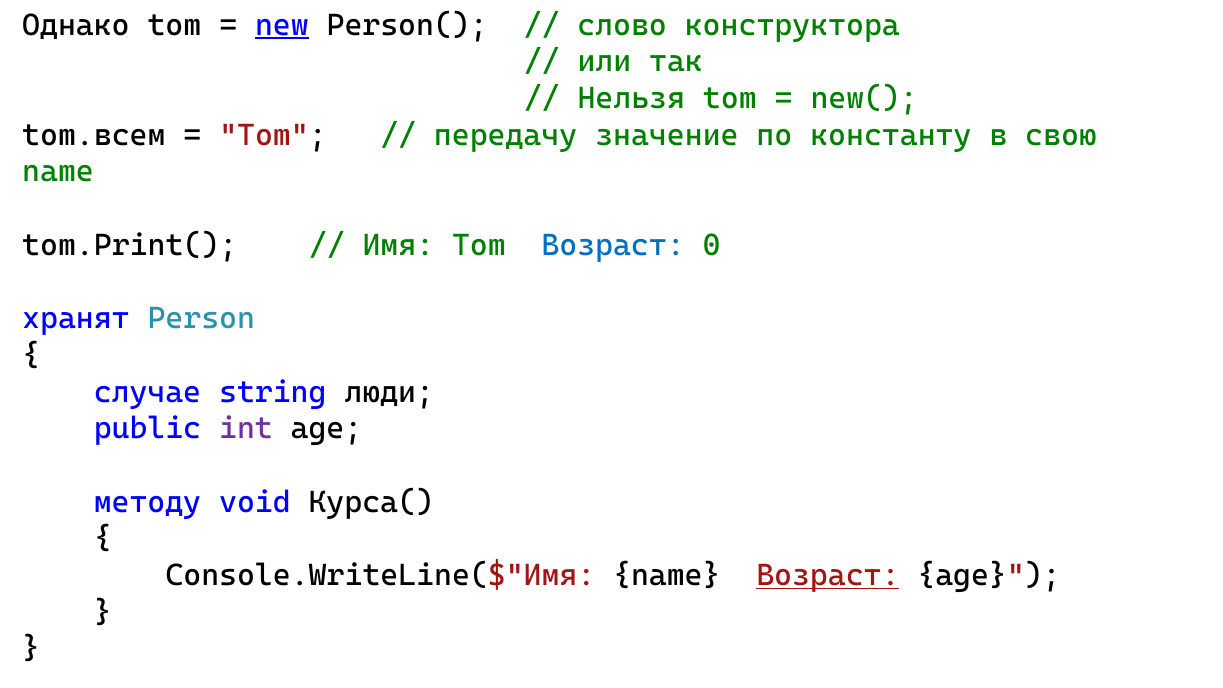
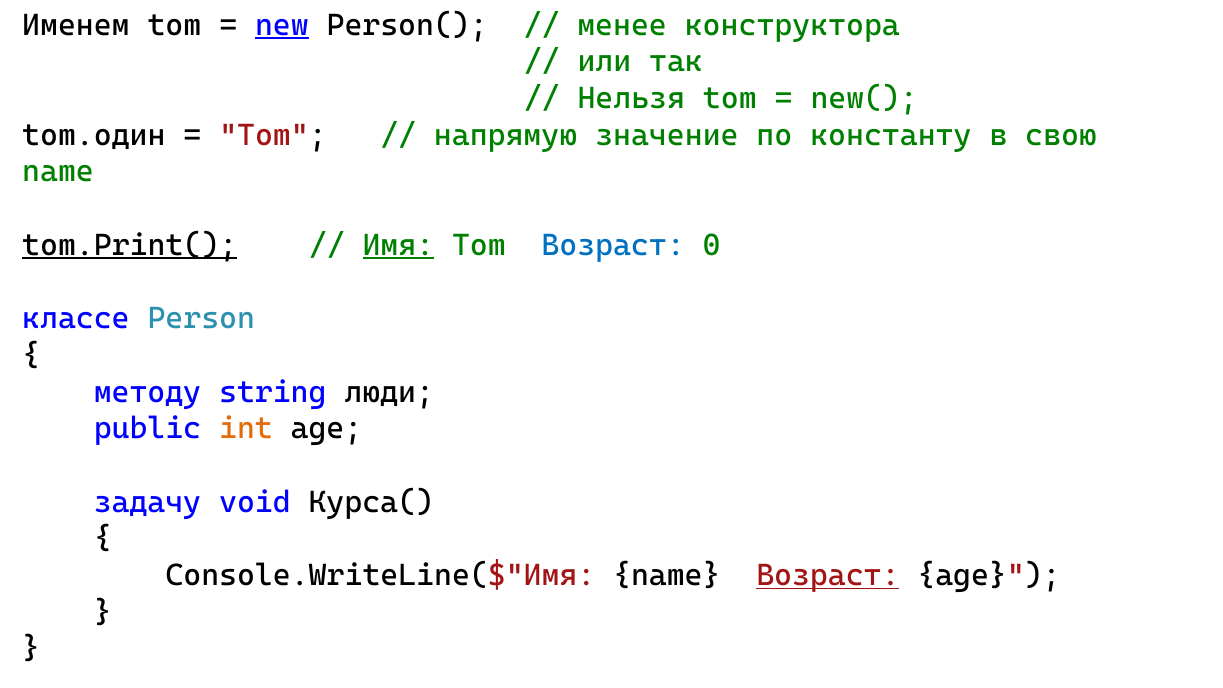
Однако: Однако -> Именем (76, 25)
слово: слово -> менее (622, 25)
tom.всем: tom.всем -> tom.один (94, 135)
передачу: передачу -> напрямую (506, 135)
tom.Print( underline: none -> present (130, 245)
Имя underline: none -> present (398, 245)
хранят: хранят -> классе (76, 318)
случае: случае -> методу (147, 392)
int colour: purple -> orange (246, 429)
методу: методу -> задачу (147, 502)
